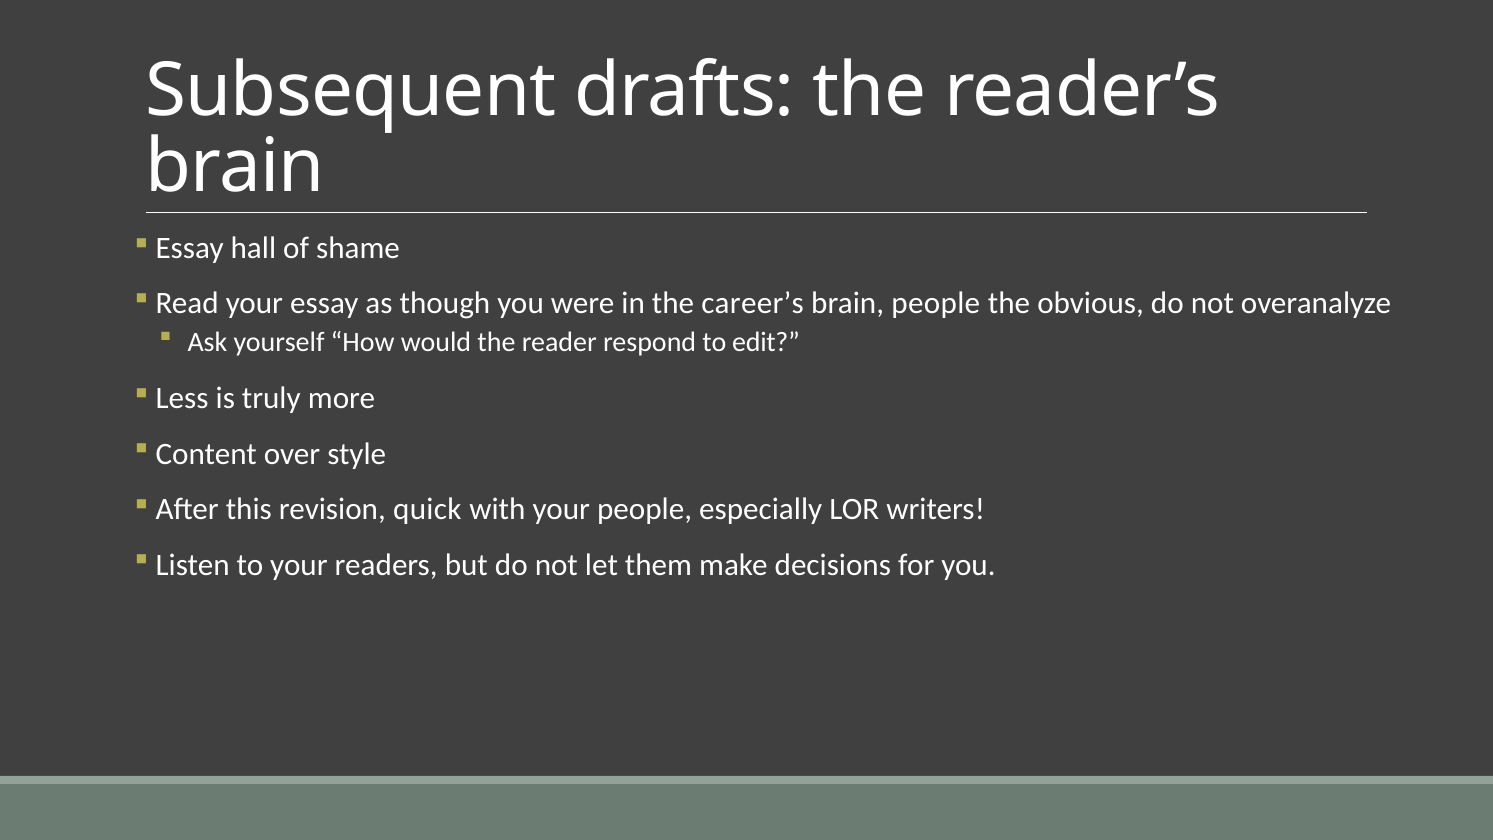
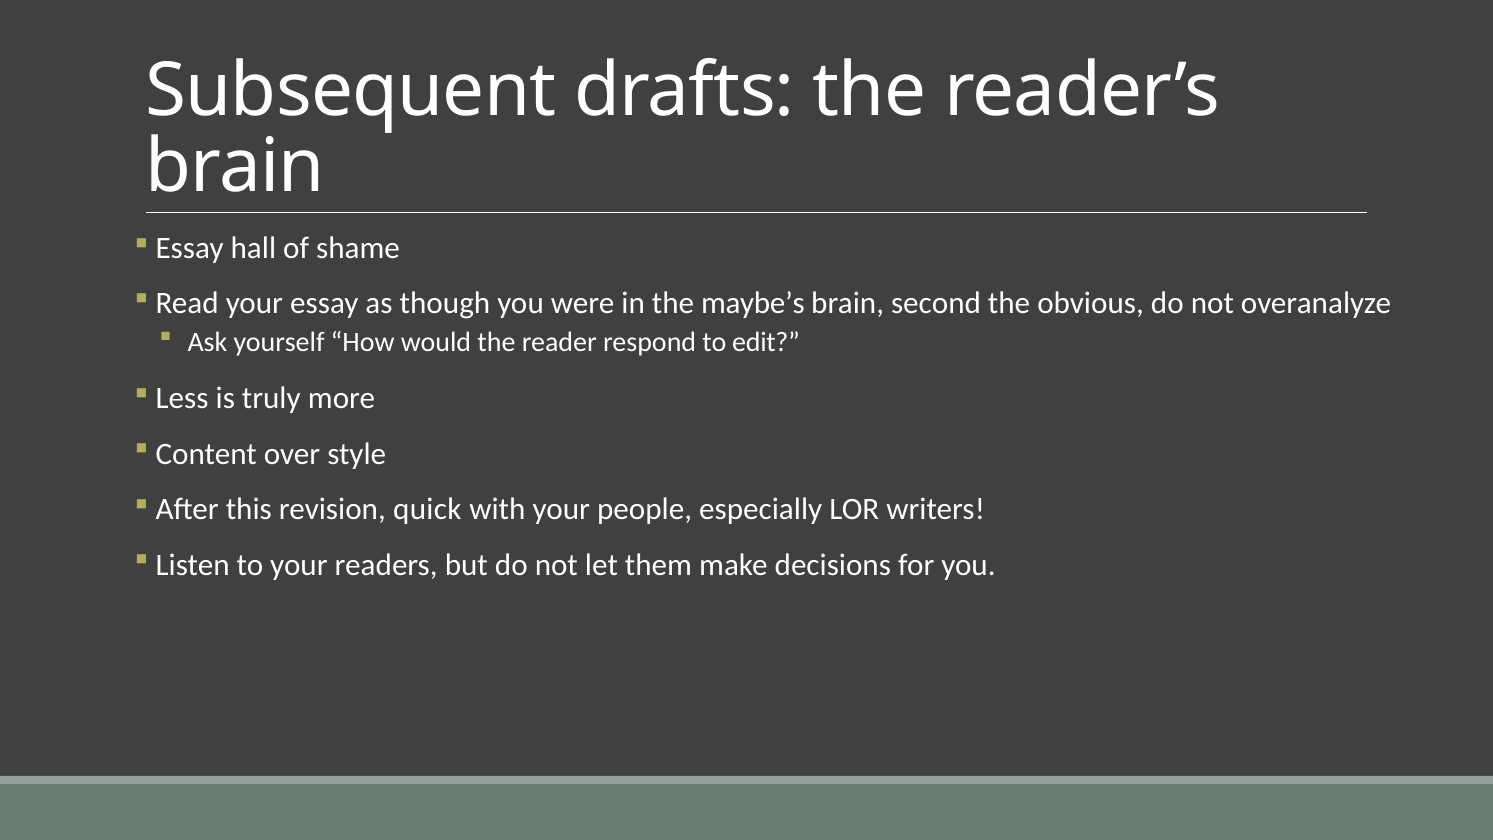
career’s: career’s -> maybe’s (753, 304)
brain people: people -> second (936, 304)
